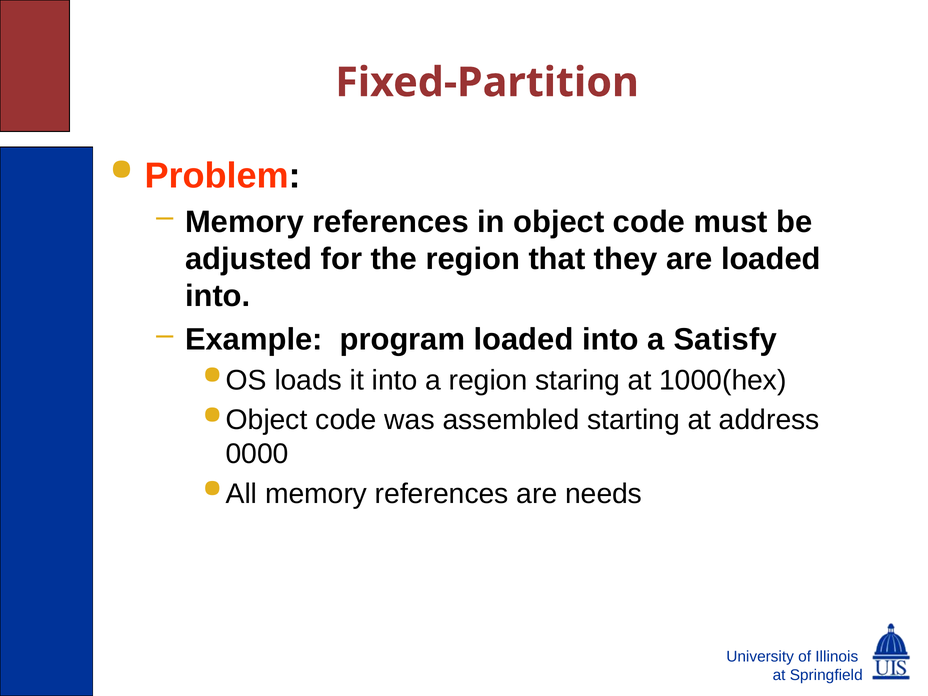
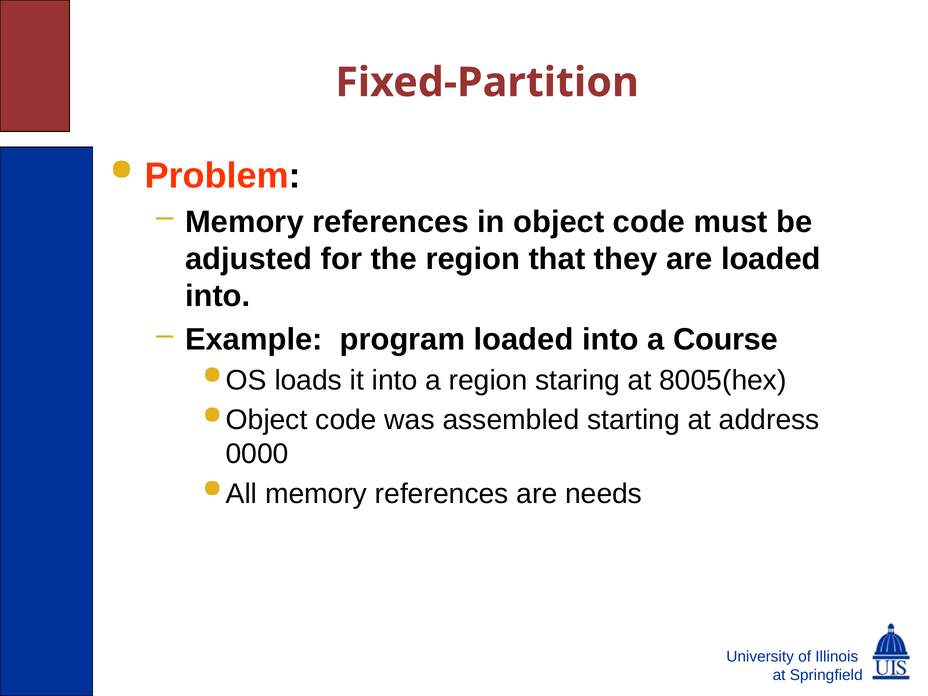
Satisfy: Satisfy -> Course (726, 339)
1000(hex: 1000(hex -> 8005(hex (723, 380)
